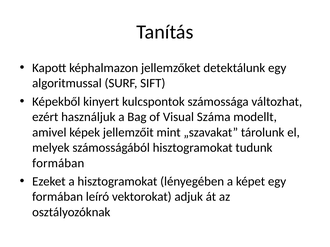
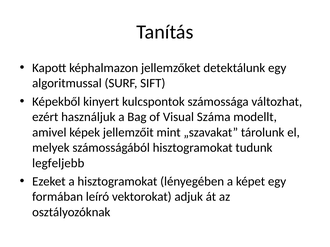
formában: formában -> legfeljebb (58, 163)
